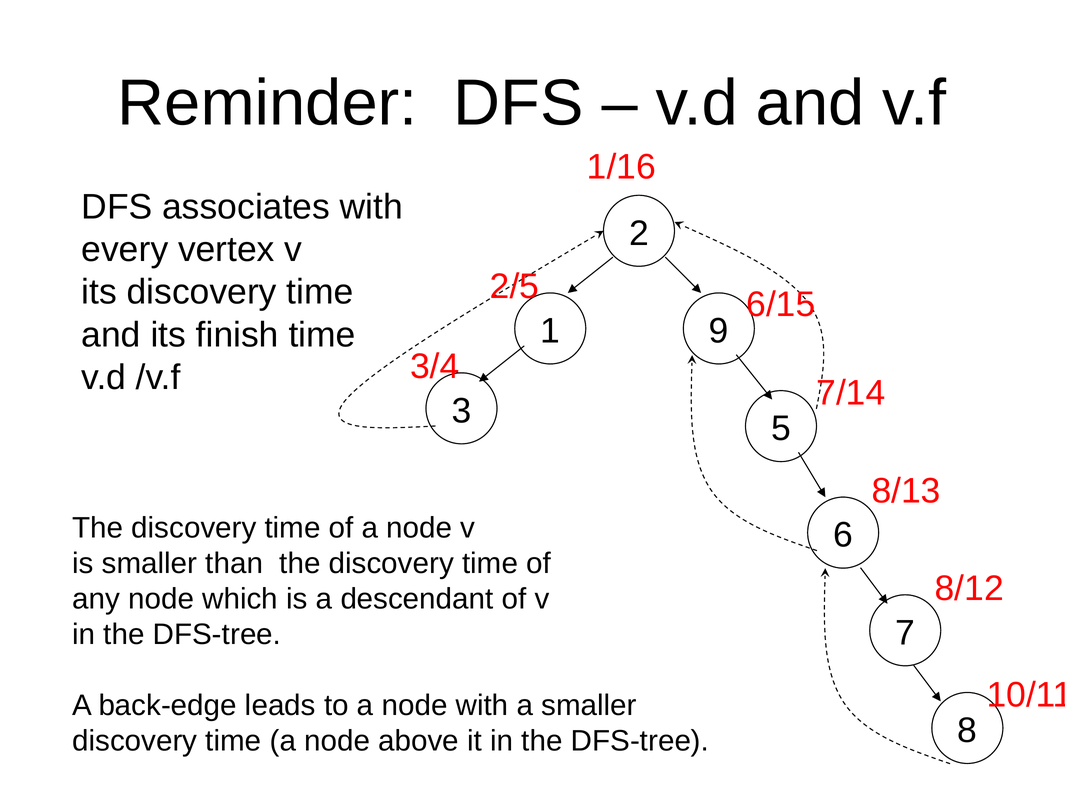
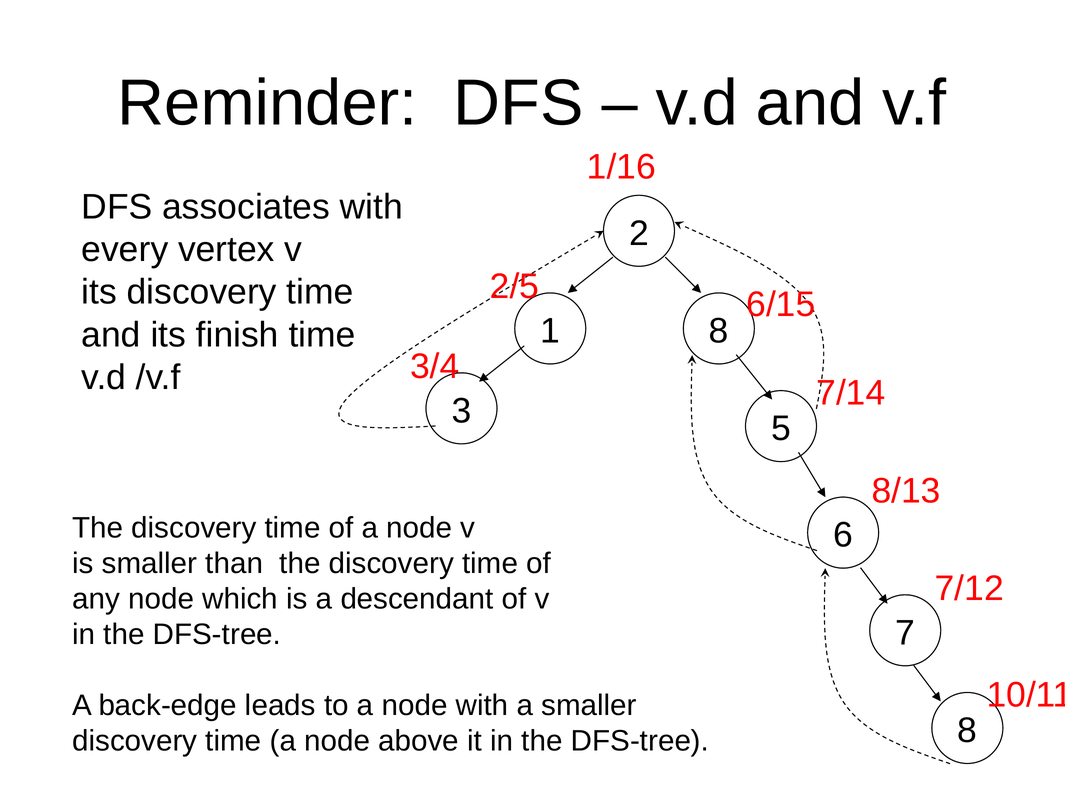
1 9: 9 -> 8 (719, 331)
8/12: 8/12 -> 7/12 (969, 588)
